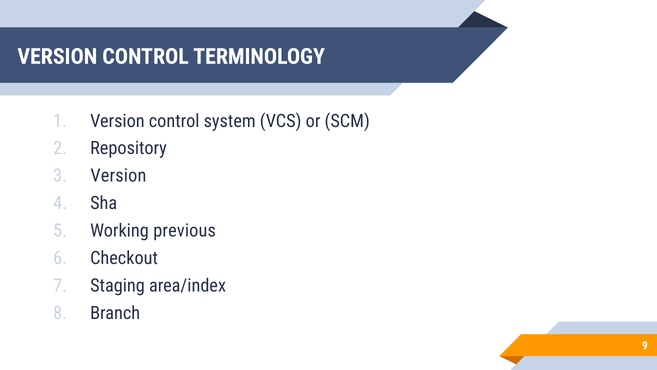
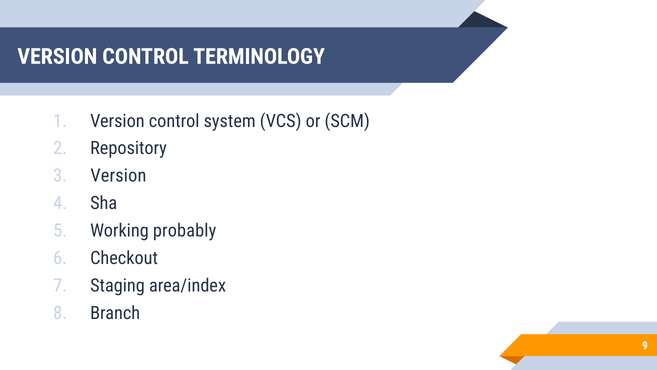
previous: previous -> probably (185, 230)
